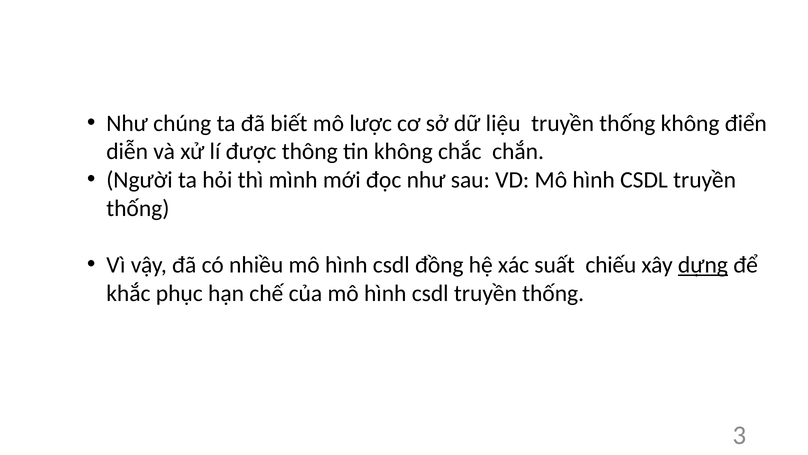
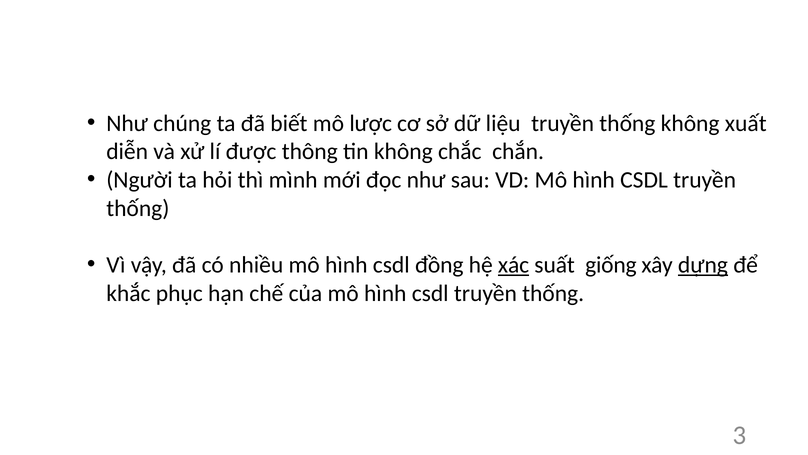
điển: điển -> xuất (746, 123)
xác underline: none -> present (514, 265)
chiếu: chiếu -> giống (611, 265)
